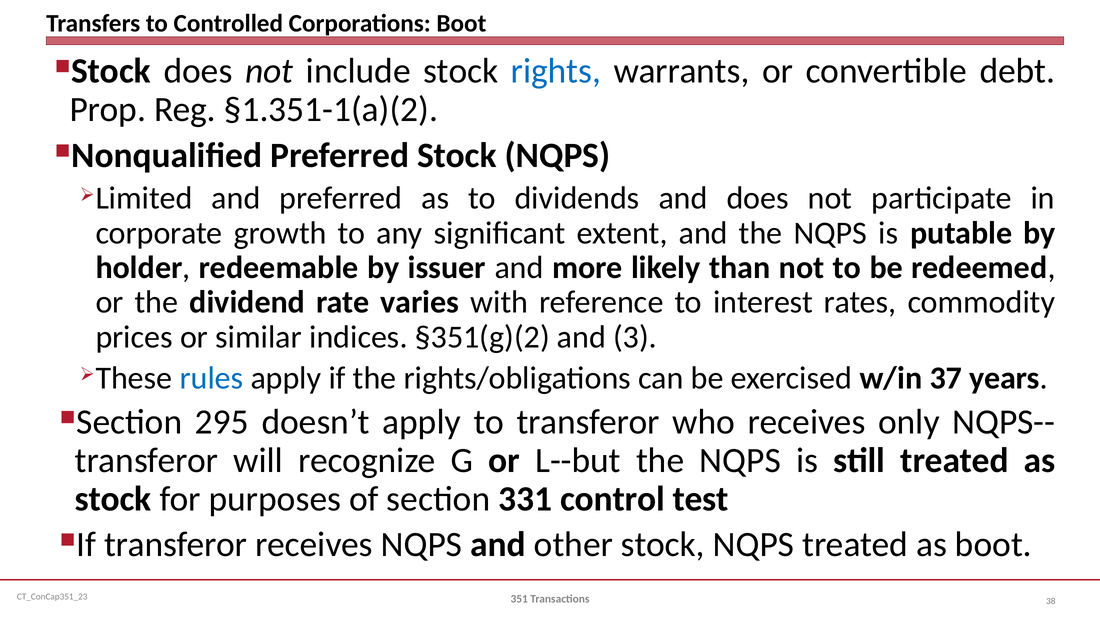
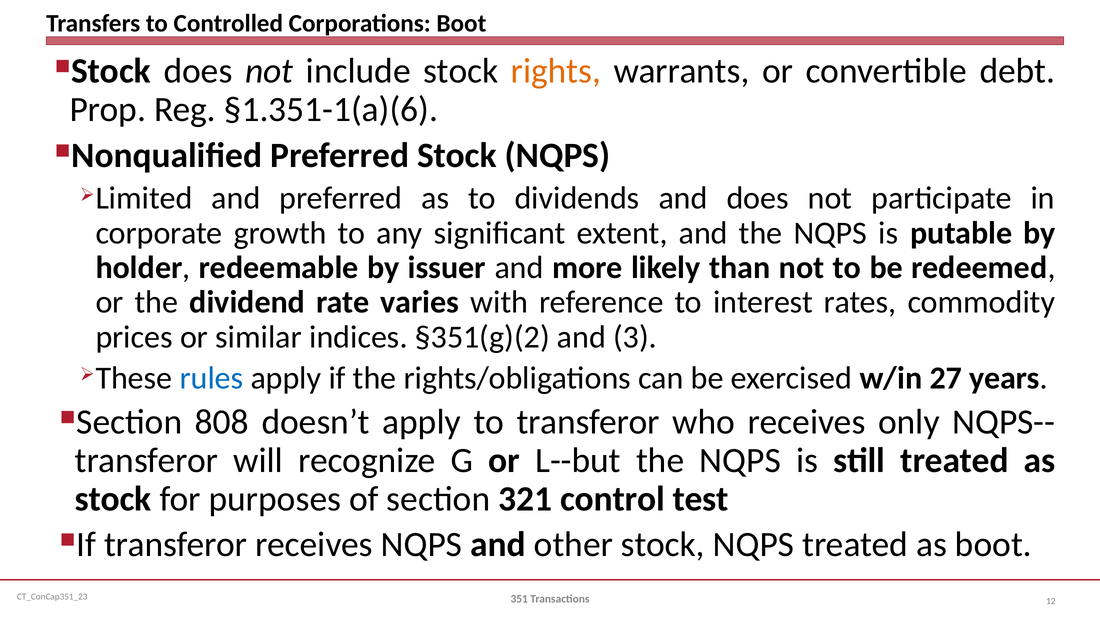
rights colour: blue -> orange (556, 71)
§1.351-1(a)(2: §1.351-1(a)(2 -> §1.351-1(a)(6 (331, 110)
37: 37 -> 27 (946, 378)
295: 295 -> 808 (222, 422)
331: 331 -> 321 (525, 499)
38: 38 -> 12 (1051, 601)
